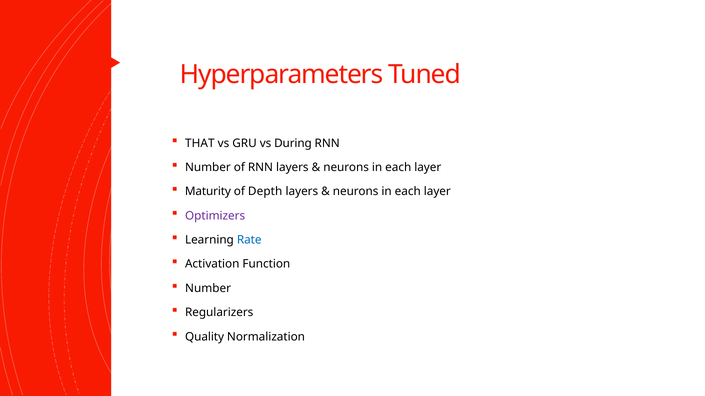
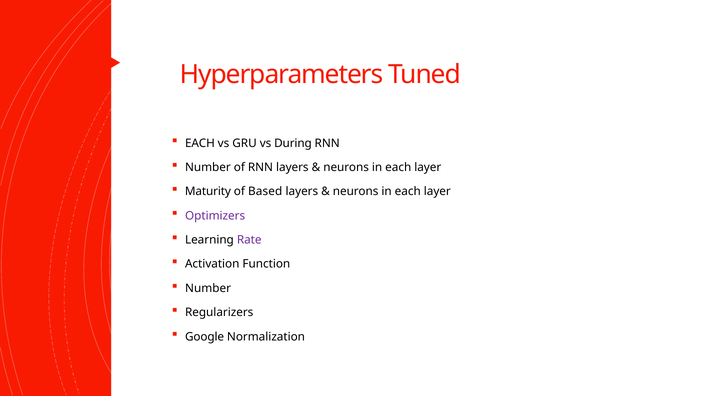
THAT: THAT -> EACH (200, 143)
Depth: Depth -> Based (265, 192)
Rate colour: blue -> purple (249, 240)
Quality: Quality -> Google (205, 337)
